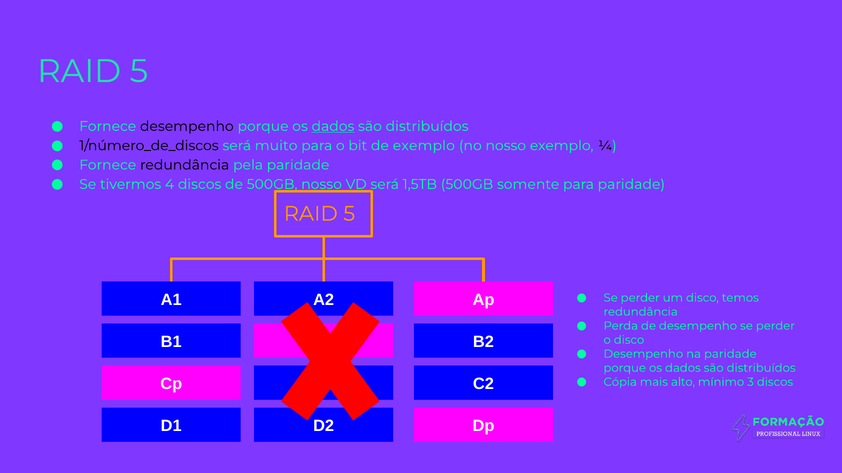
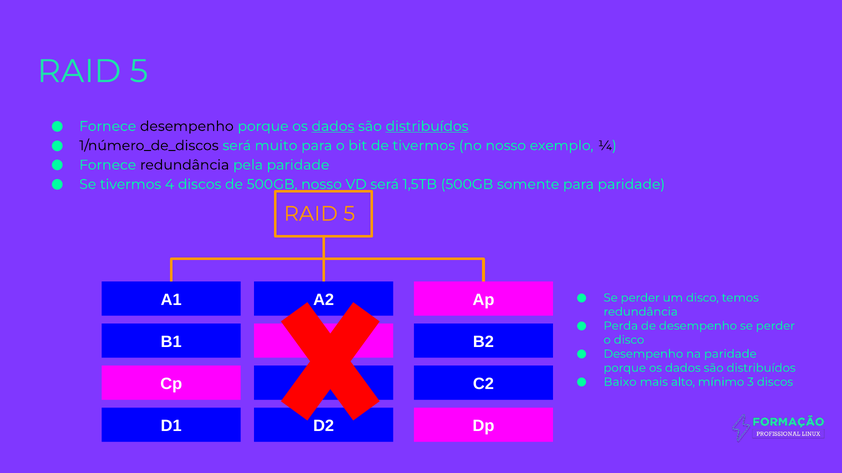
distribuídos underline: none -> present (427, 126)
de exemplo: exemplo -> tivermos (424, 146)
Cópia: Cópia -> Baixo (620, 382)
